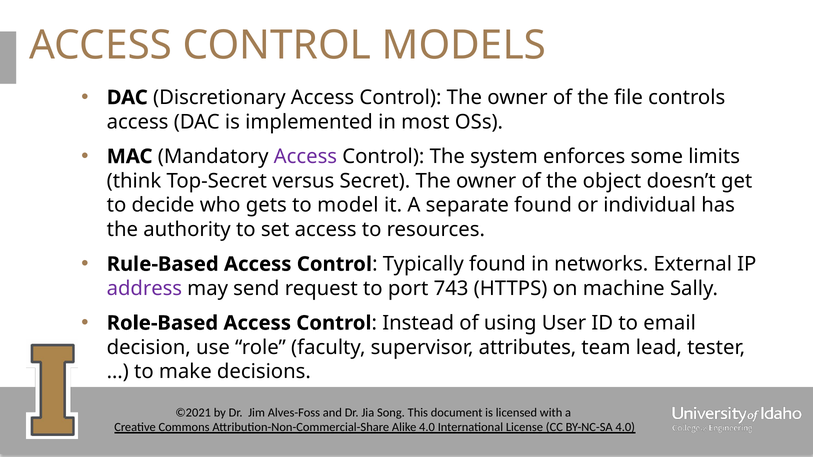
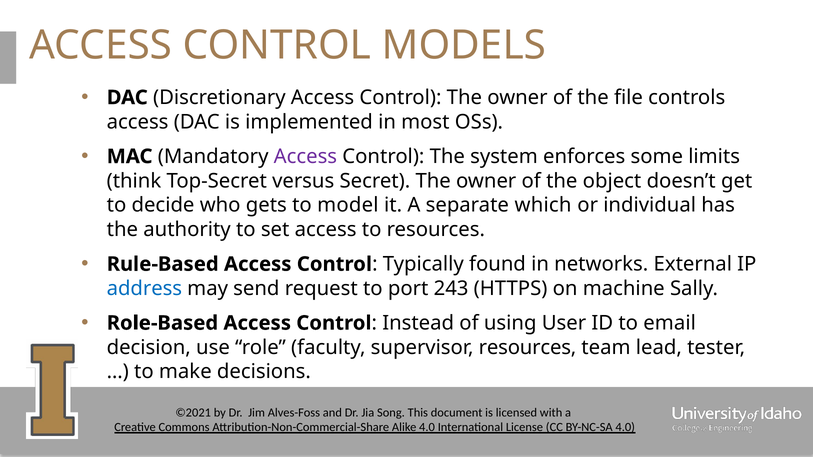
separate found: found -> which (543, 205)
address colour: purple -> blue (144, 289)
743: 743 -> 243 (451, 289)
supervisor attributes: attributes -> resources (528, 348)
